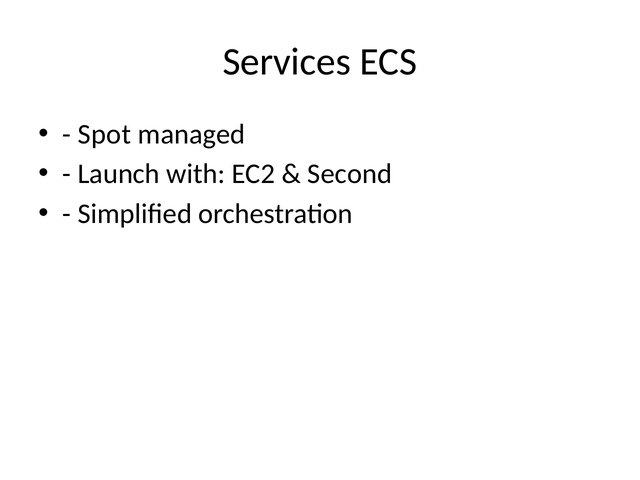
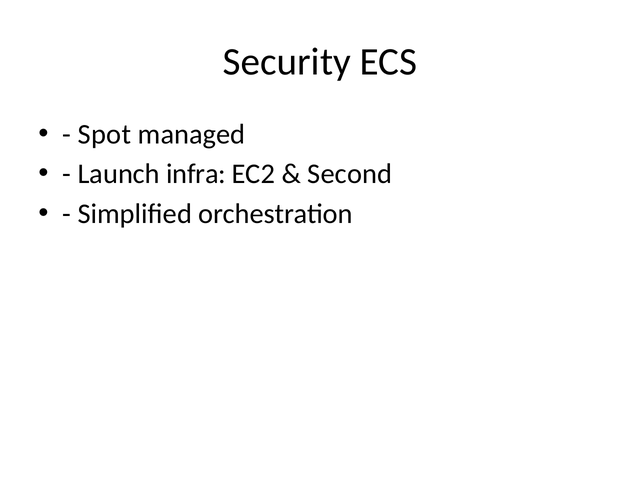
Services: Services -> Security (287, 62)
with: with -> infra (196, 174)
